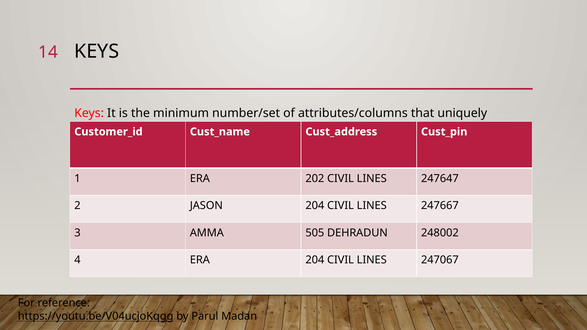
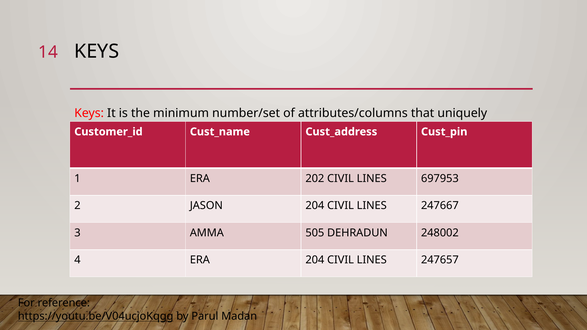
247647: 247647 -> 697953 (440, 179)
247067: 247067 -> 247657 (440, 260)
